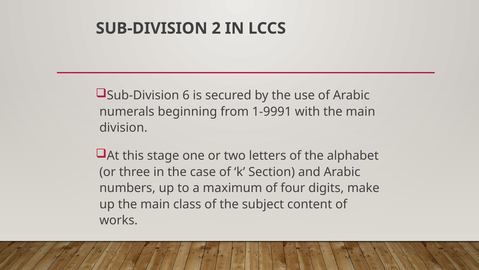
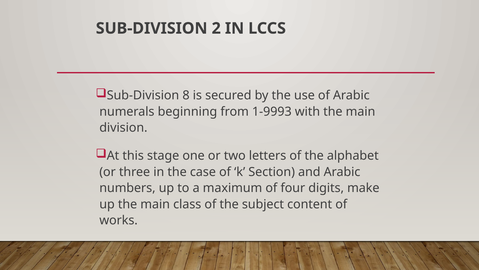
6: 6 -> 8 (186, 95)
1-9991: 1-9991 -> 1-9993 (272, 111)
